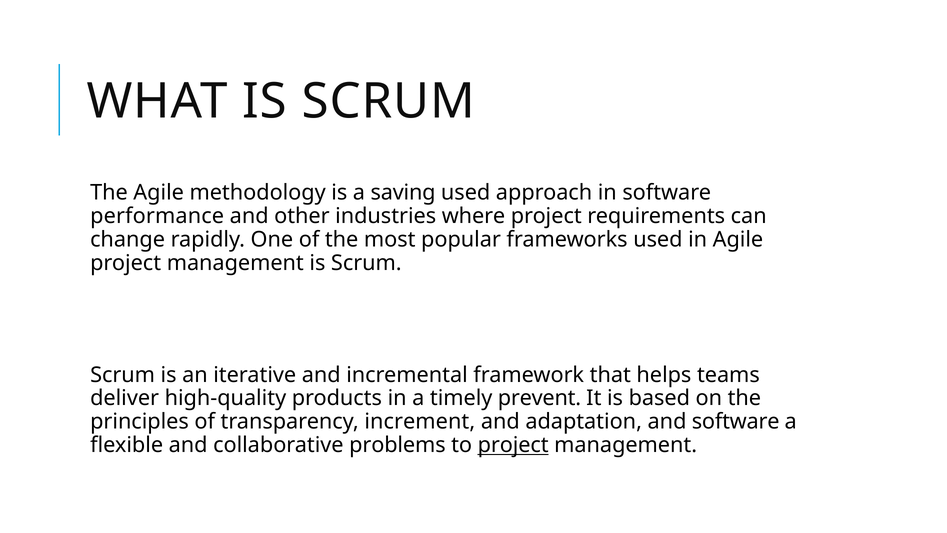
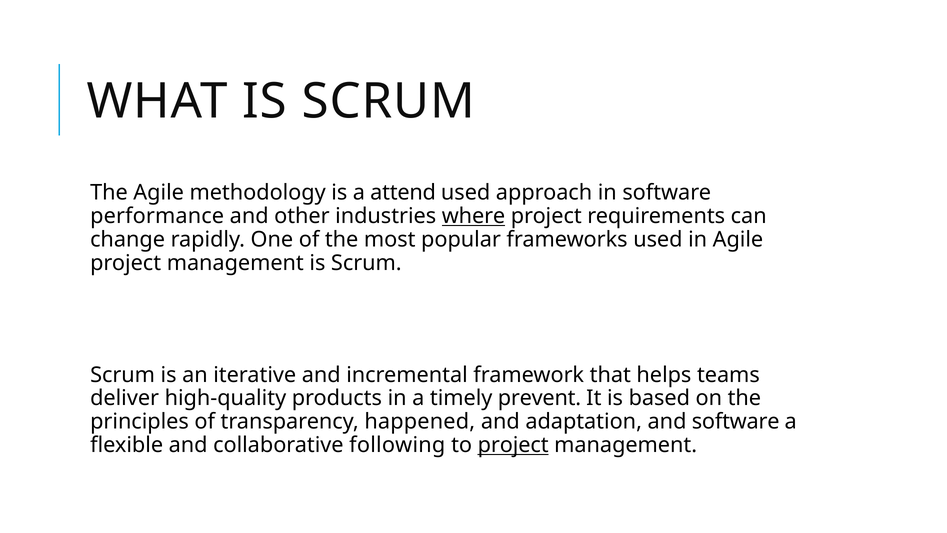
saving: saving -> attend (403, 193)
where underline: none -> present (473, 216)
increment: increment -> happened (420, 422)
problems: problems -> following (397, 445)
